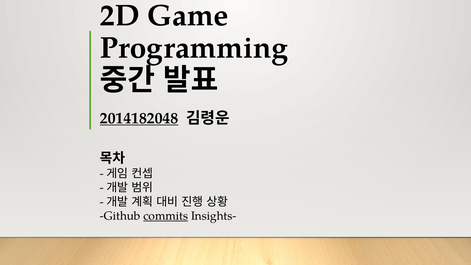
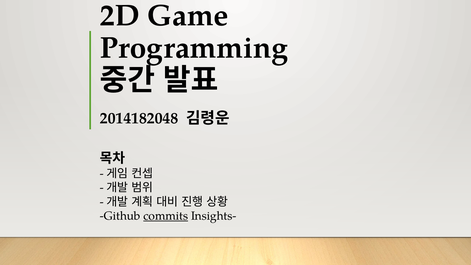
2014182048 underline: present -> none (139, 118)
